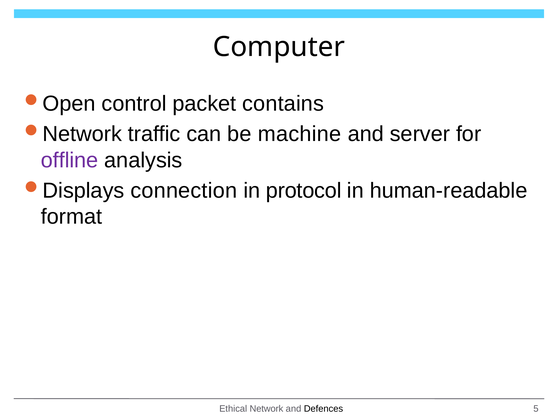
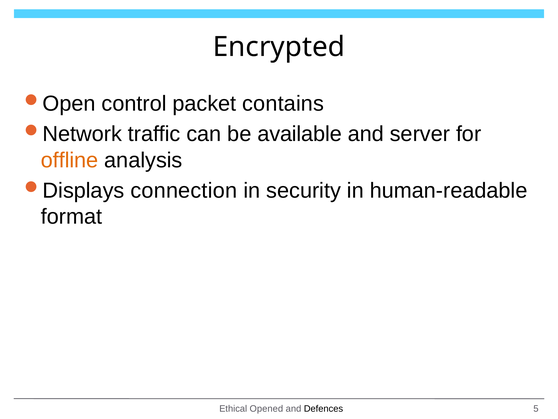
Computer: Computer -> Encrypted (279, 47)
machine: machine -> available (300, 134)
offline colour: purple -> orange (70, 160)
protocol: protocol -> security (304, 190)
Network: Network -> Opened (266, 408)
